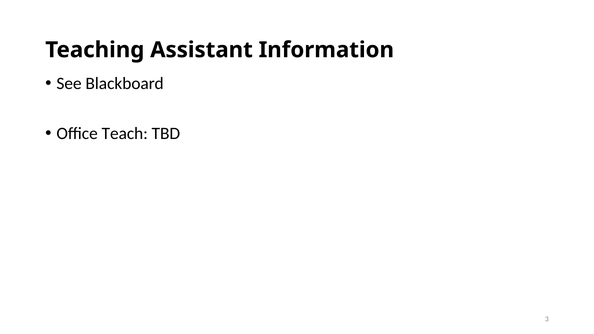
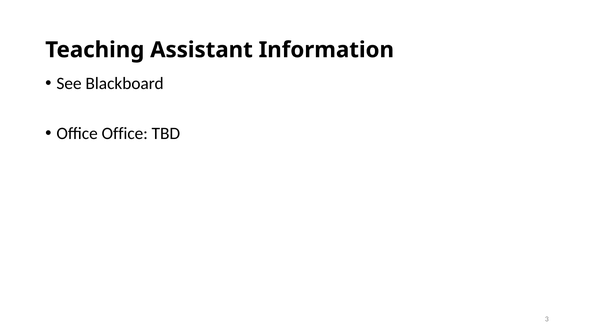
Office Teach: Teach -> Office (125, 133)
